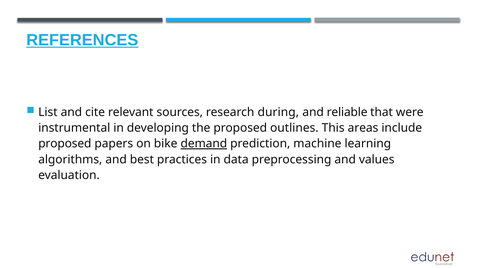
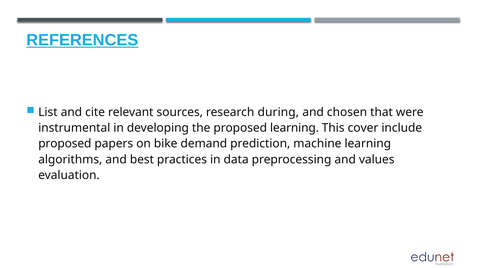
reliable: reliable -> chosen (347, 112)
proposed outlines: outlines -> learning (294, 128)
areas: areas -> cover (363, 128)
demand underline: present -> none (204, 144)
